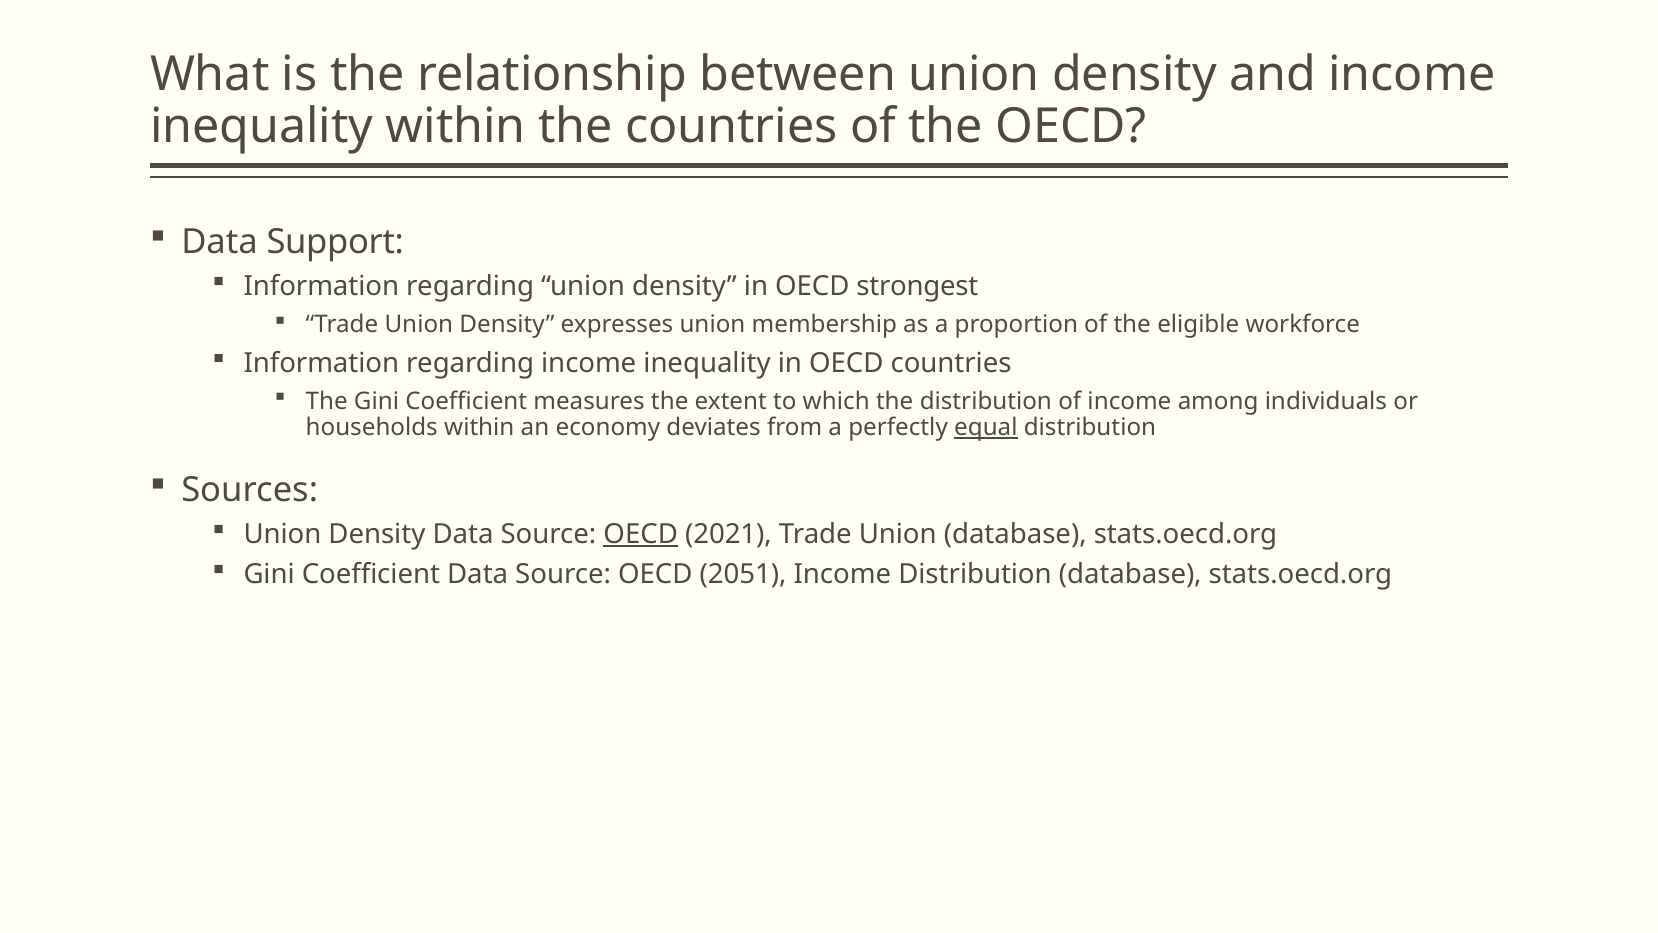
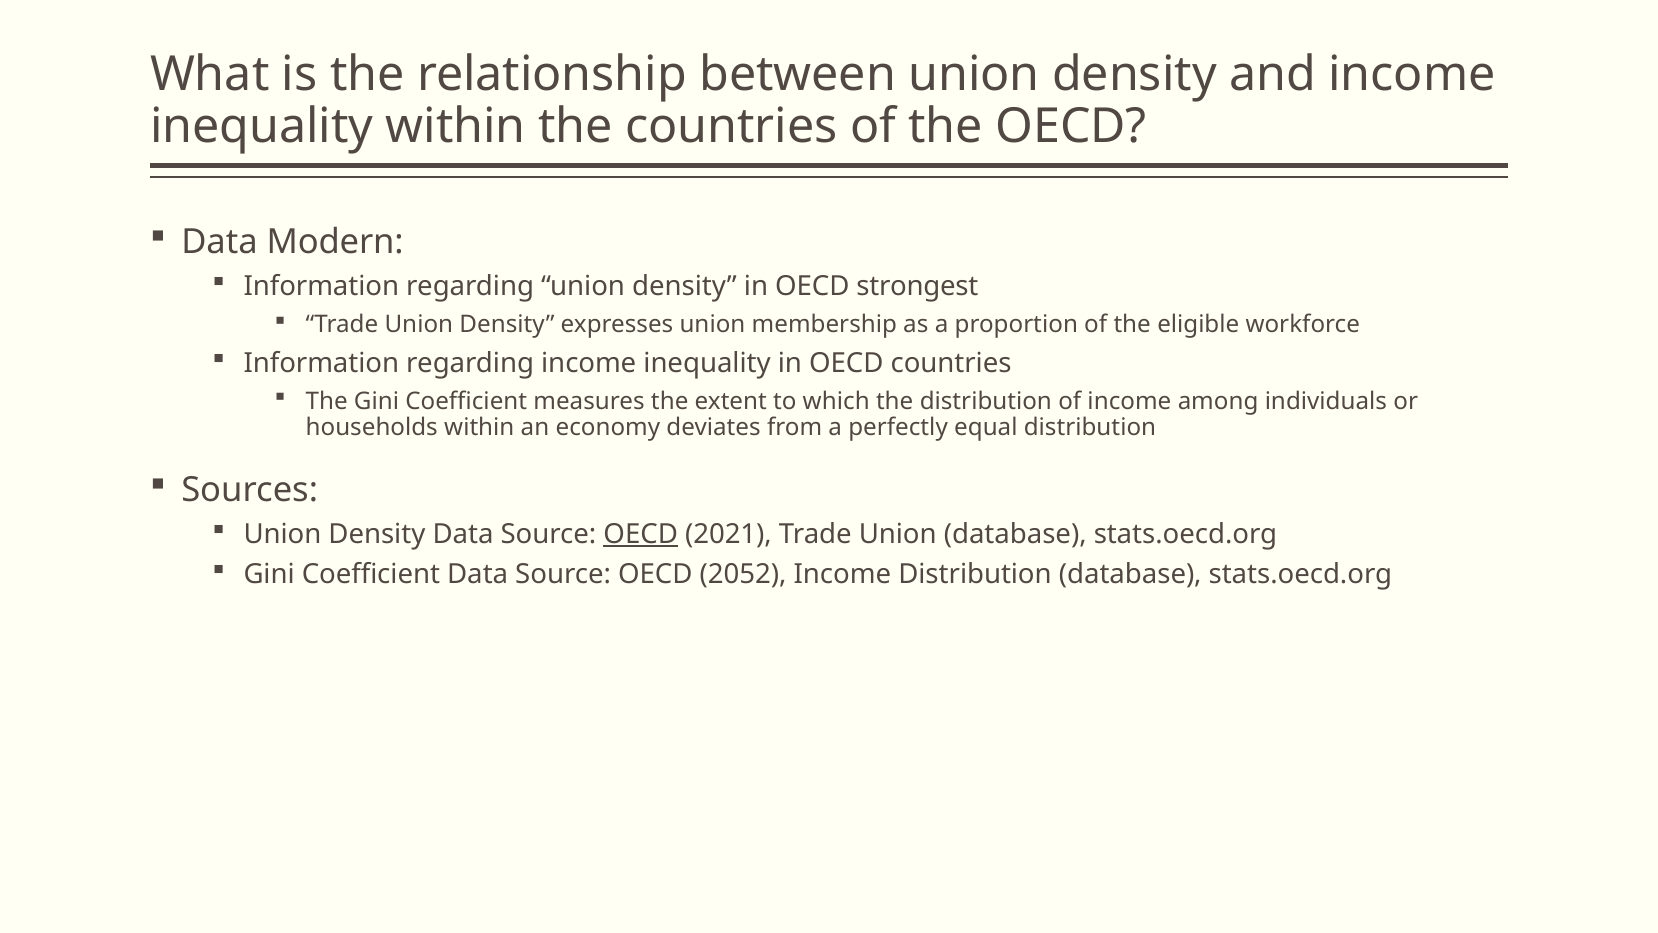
Support: Support -> Modern (335, 242)
equal underline: present -> none (986, 427)
2051: 2051 -> 2052 (743, 574)
